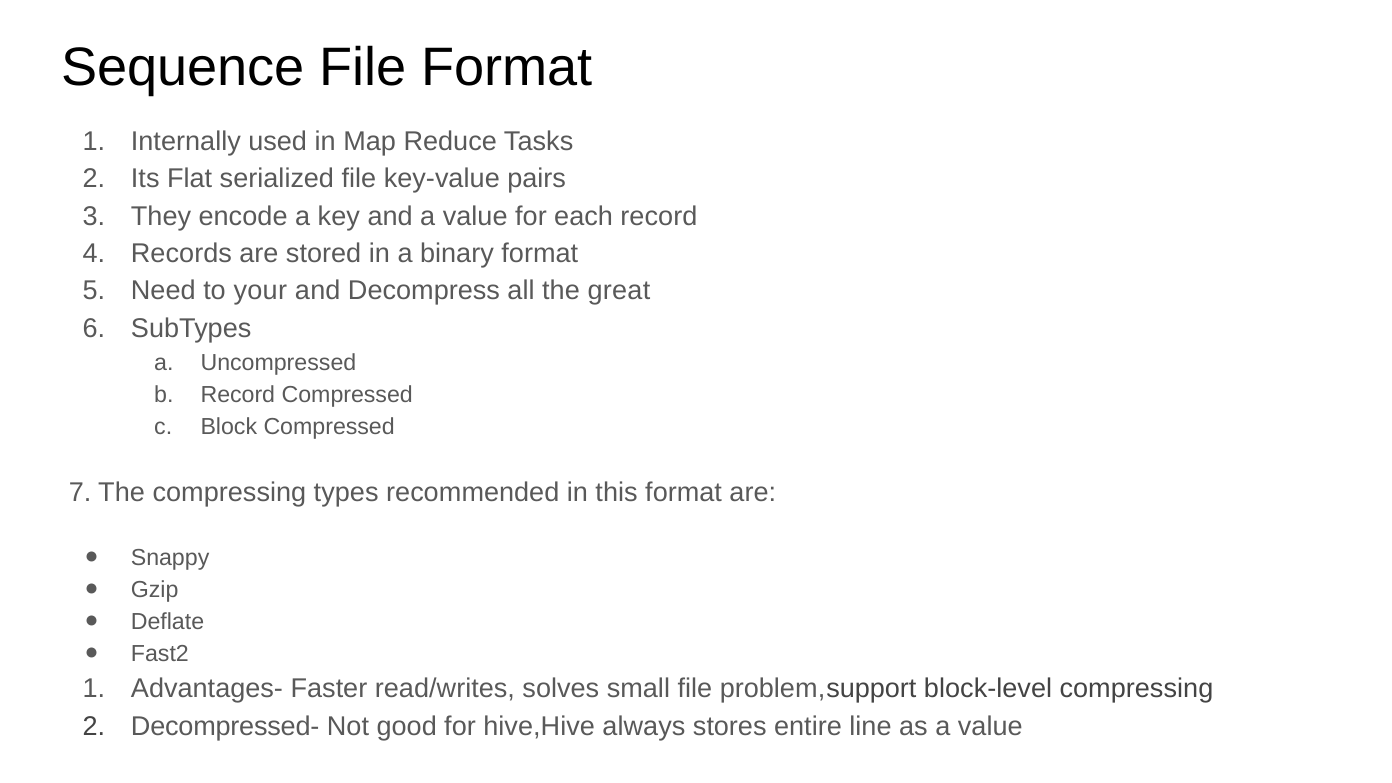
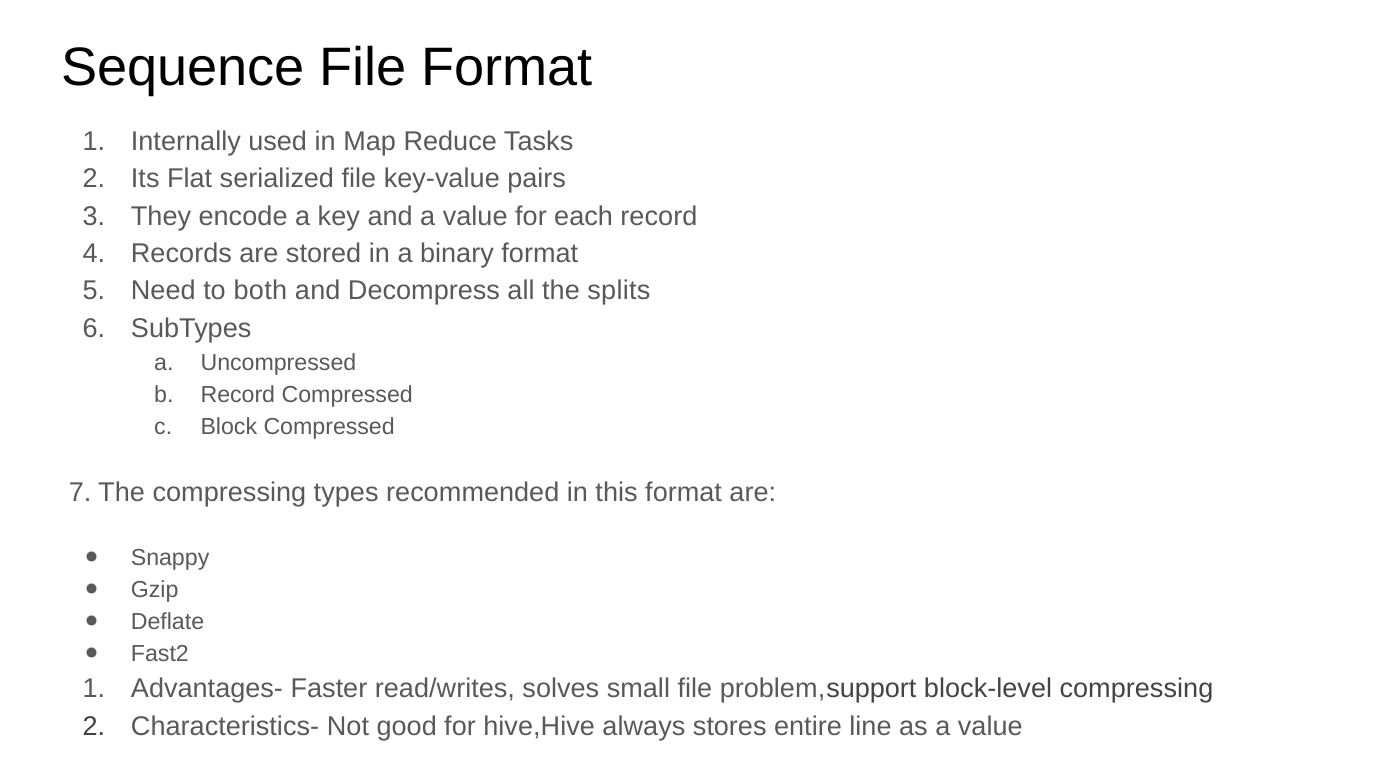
your: your -> both (260, 291)
great: great -> splits (619, 291)
Decompressed-: Decompressed- -> Characteristics- (225, 726)
